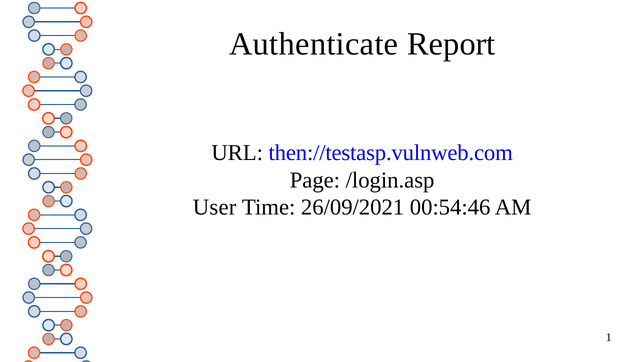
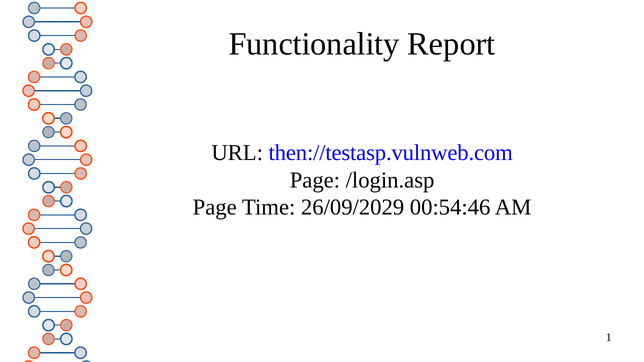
Authenticate: Authenticate -> Functionality (314, 44)
User: User -> Page (215, 208)
26/09/2021: 26/09/2021 -> 26/09/2029 (353, 208)
